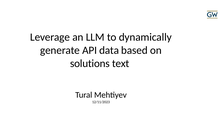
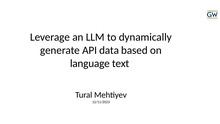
solutions: solutions -> language (90, 63)
